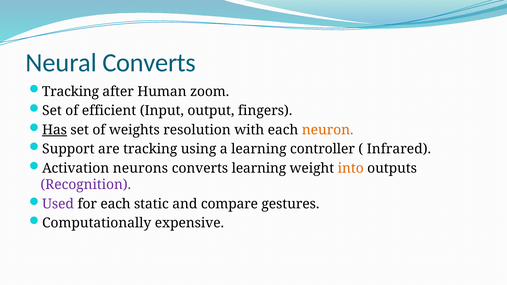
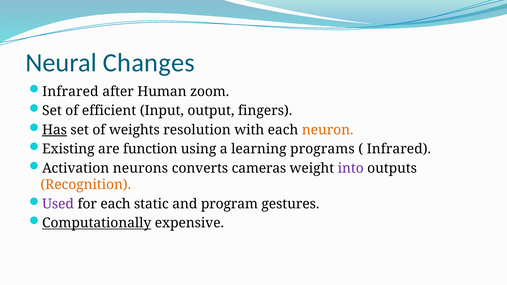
Neural Converts: Converts -> Changes (149, 63)
Tracking: Tracking -> Infrared (70, 92)
Support: Support -> Existing (68, 149)
are tracking: tracking -> function (150, 149)
controller: controller -> programs (322, 149)
converts learning: learning -> cameras (259, 168)
into colour: orange -> purple (351, 168)
Recognition colour: purple -> orange (86, 185)
compare: compare -> program (229, 204)
Computationally underline: none -> present (97, 223)
